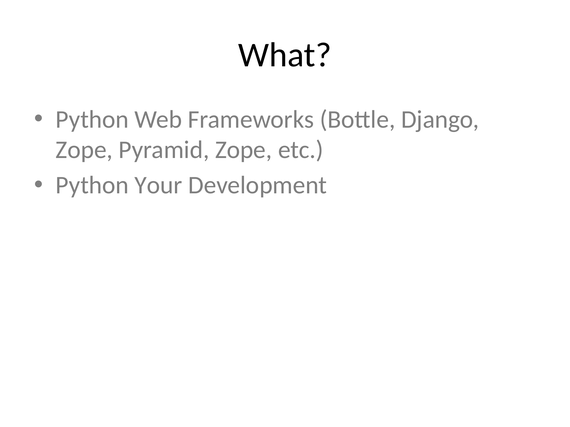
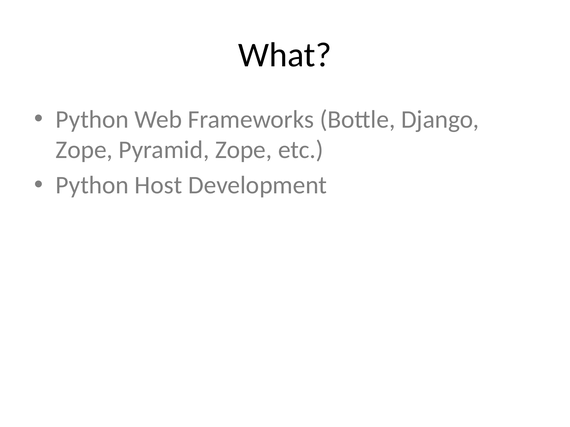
Your: Your -> Host (158, 186)
